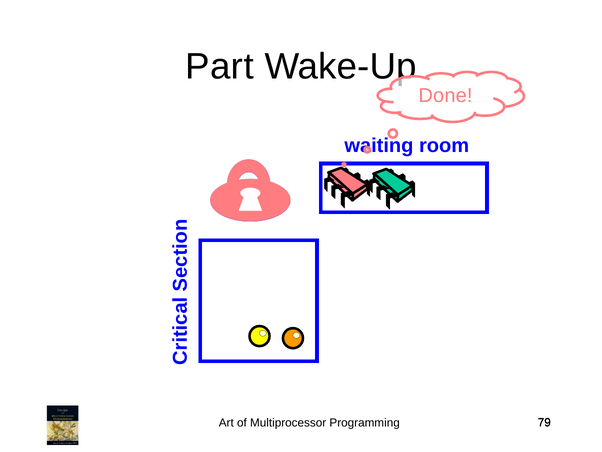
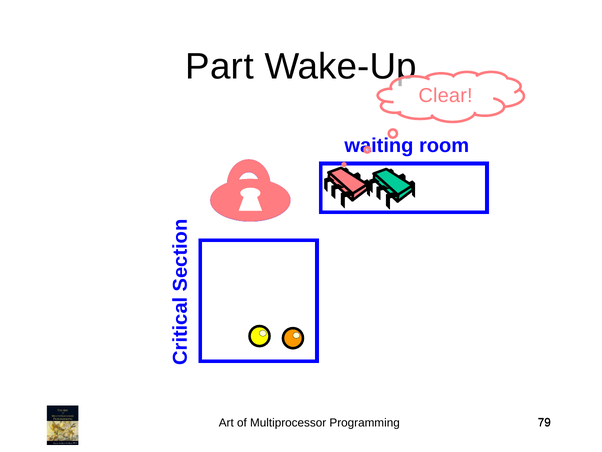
Done: Done -> Clear (446, 96)
